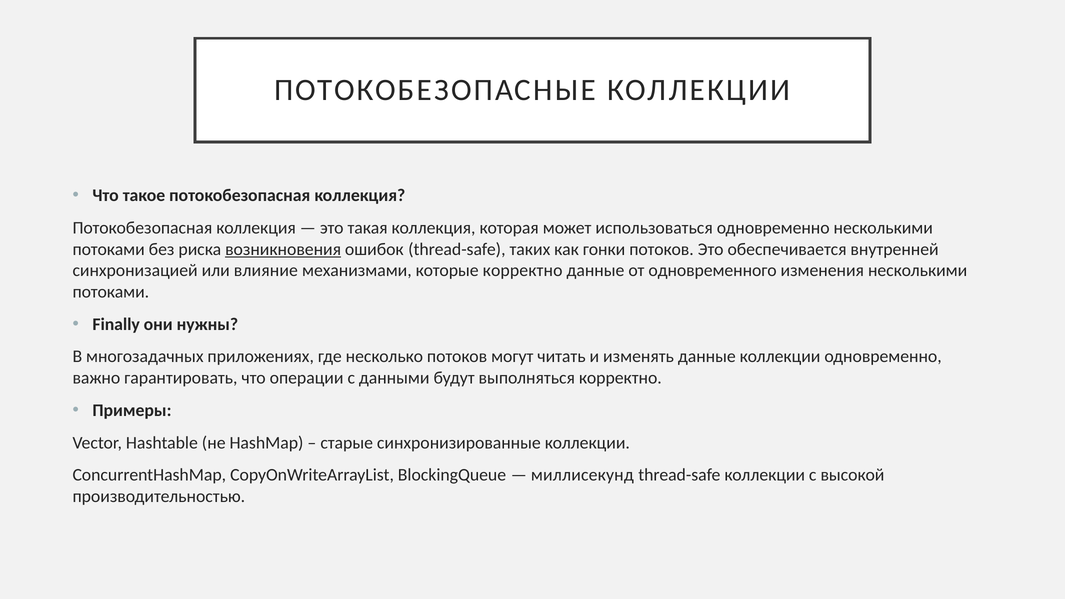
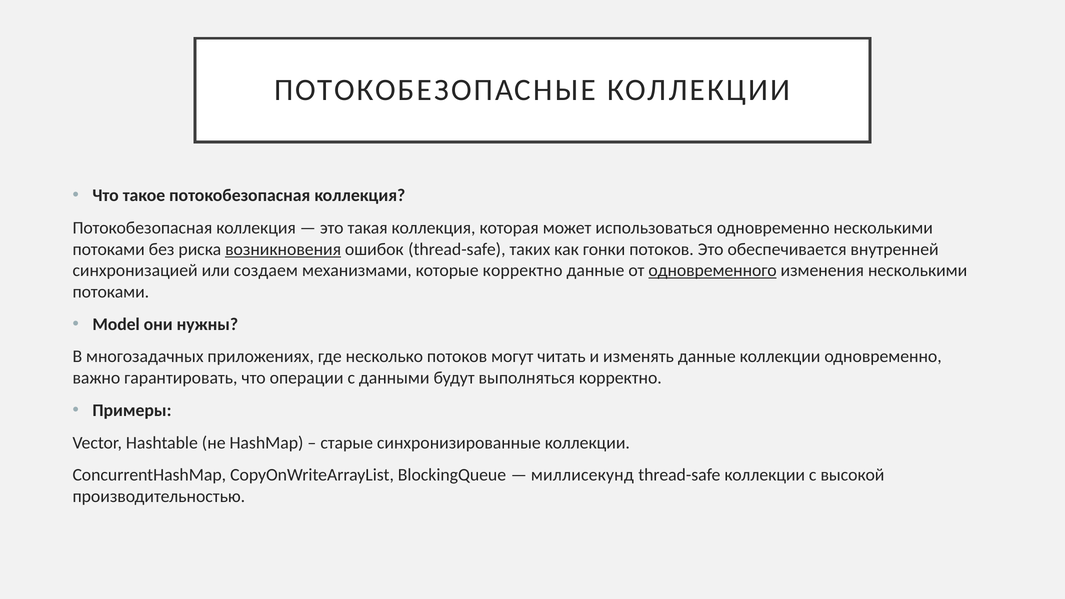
влияние: влияние -> создаем (266, 271)
одновременного underline: none -> present (713, 271)
Finally: Finally -> Model (116, 324)
